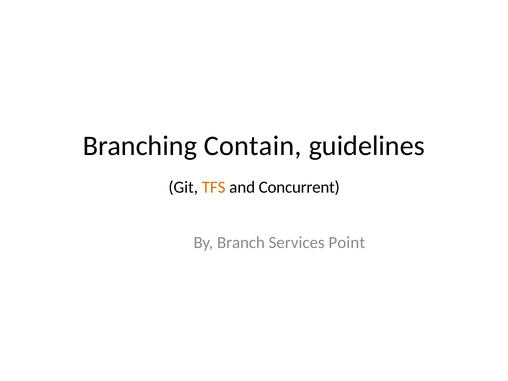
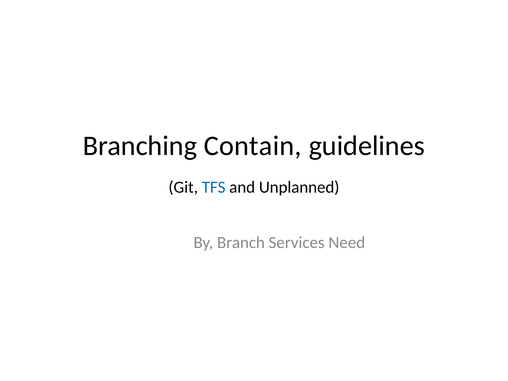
TFS colour: orange -> blue (214, 187)
Concurrent: Concurrent -> Unplanned (299, 187)
Point: Point -> Need (347, 242)
